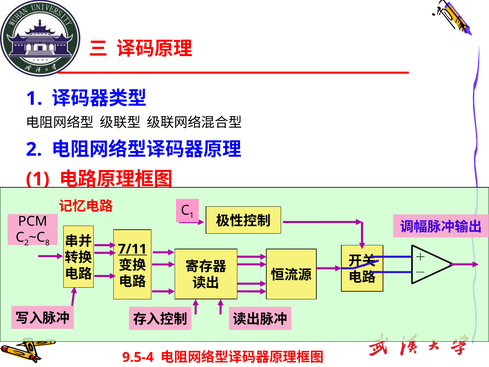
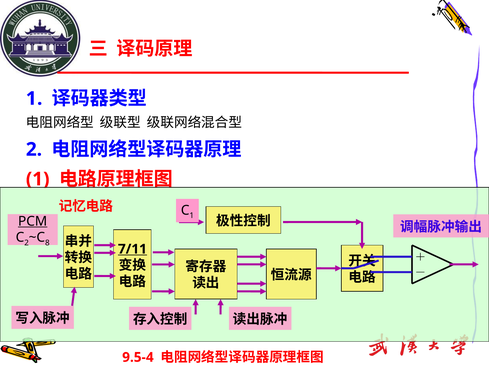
PCM underline: none -> present (33, 221)
